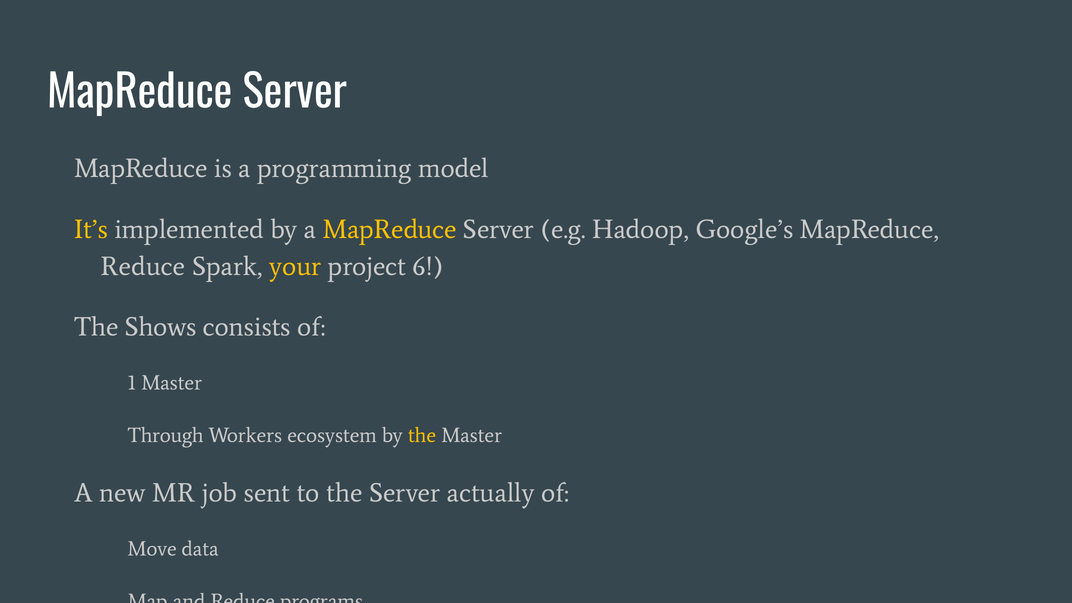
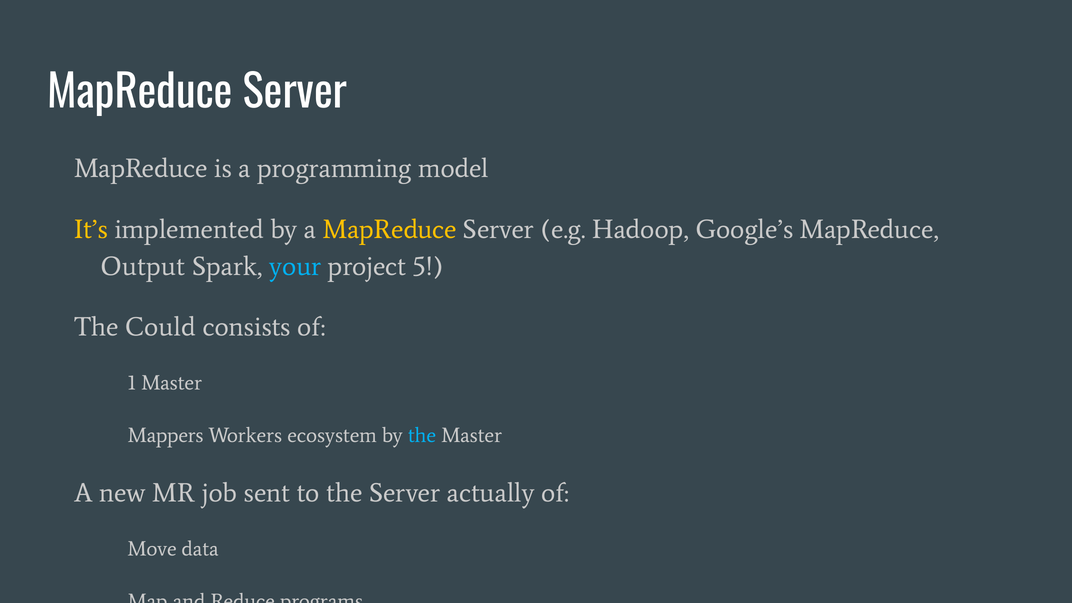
Reduce: Reduce -> Output (143, 266)
your colour: yellow -> light blue (295, 266)
6: 6 -> 5 (428, 266)
Shows: Shows -> Could (161, 327)
Through: Through -> Mappers (166, 435)
the colour: yellow -> light blue (422, 435)
